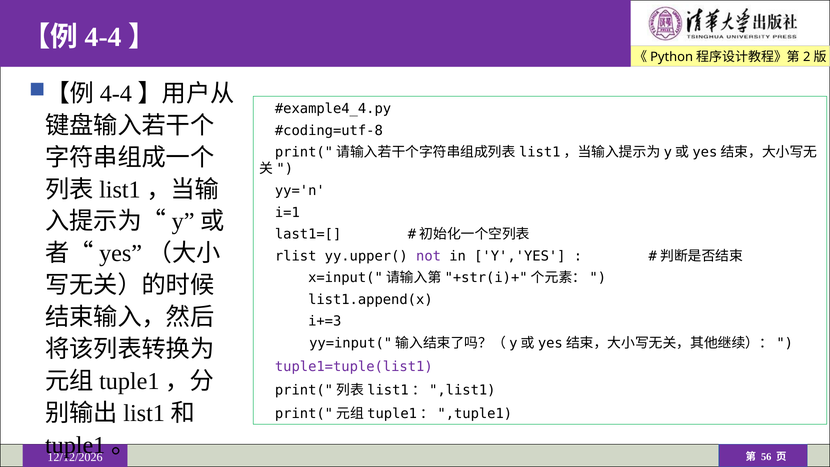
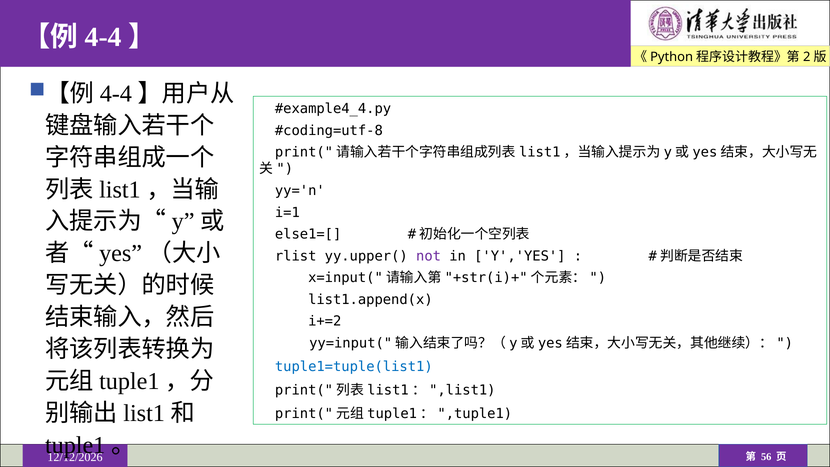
last1=[: last1=[ -> else1=[ (308, 234)
i+=3: i+=3 -> i+=2 (325, 321)
tuple1=tuple(list1 colour: purple -> blue (354, 367)
